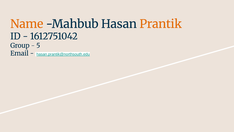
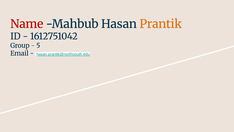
Name colour: orange -> red (27, 24)
